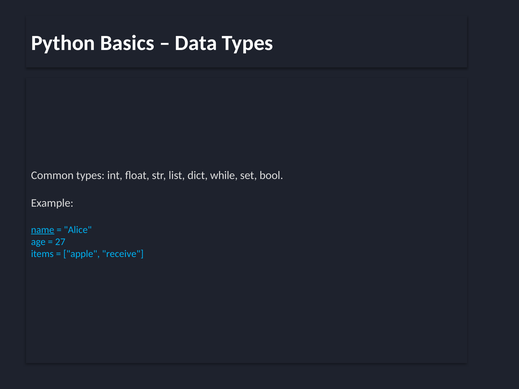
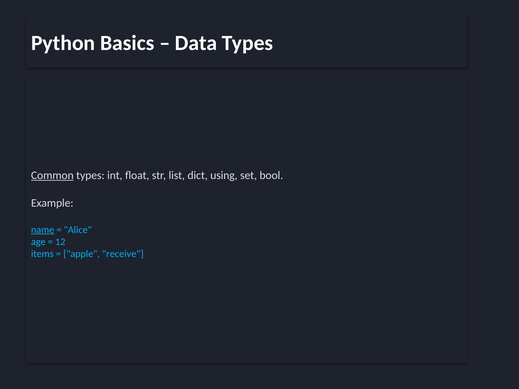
Common underline: none -> present (52, 176)
while: while -> using (224, 176)
27: 27 -> 12 (60, 242)
